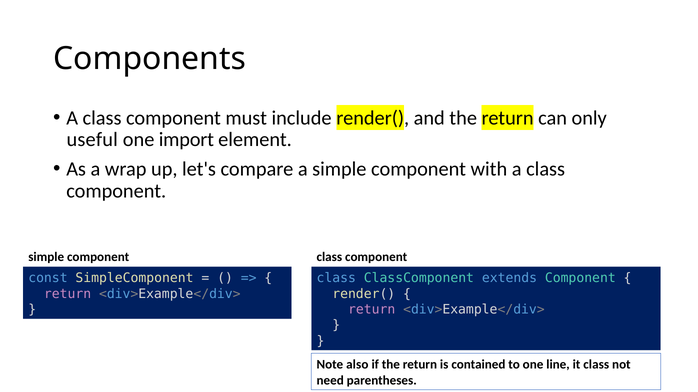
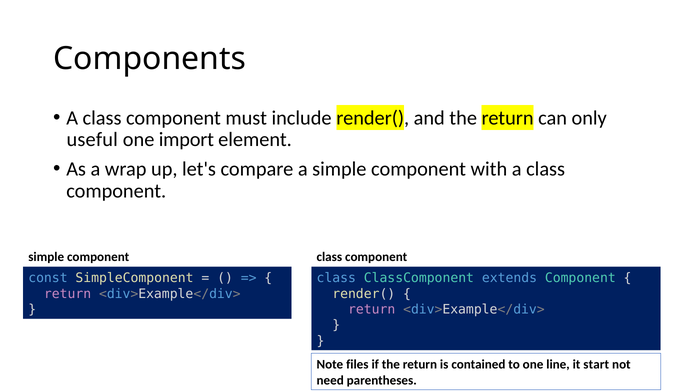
also: also -> files (357, 365)
it class: class -> start (596, 365)
